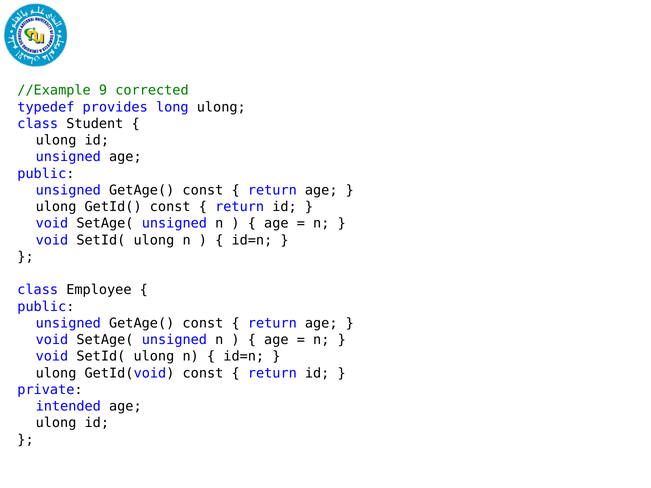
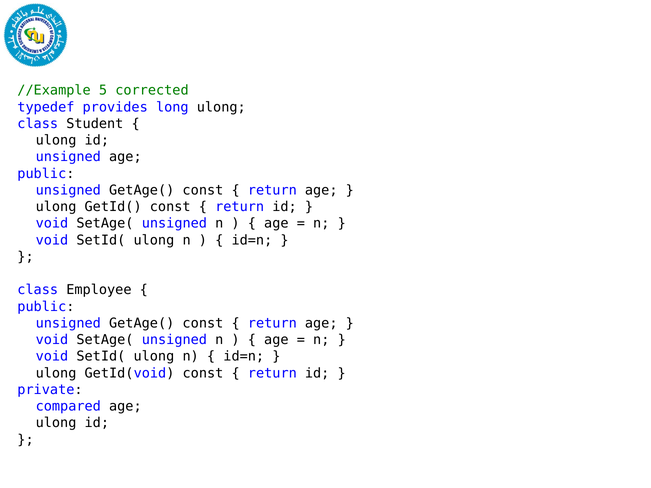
9: 9 -> 5 (103, 91)
intended: intended -> compared (68, 407)
